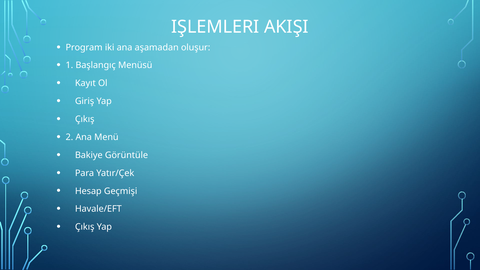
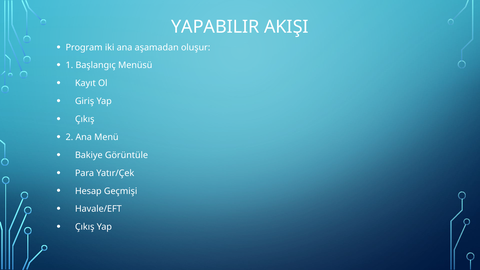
IŞLEMLERI: IŞLEMLERI -> YAPABILIR (215, 27)
